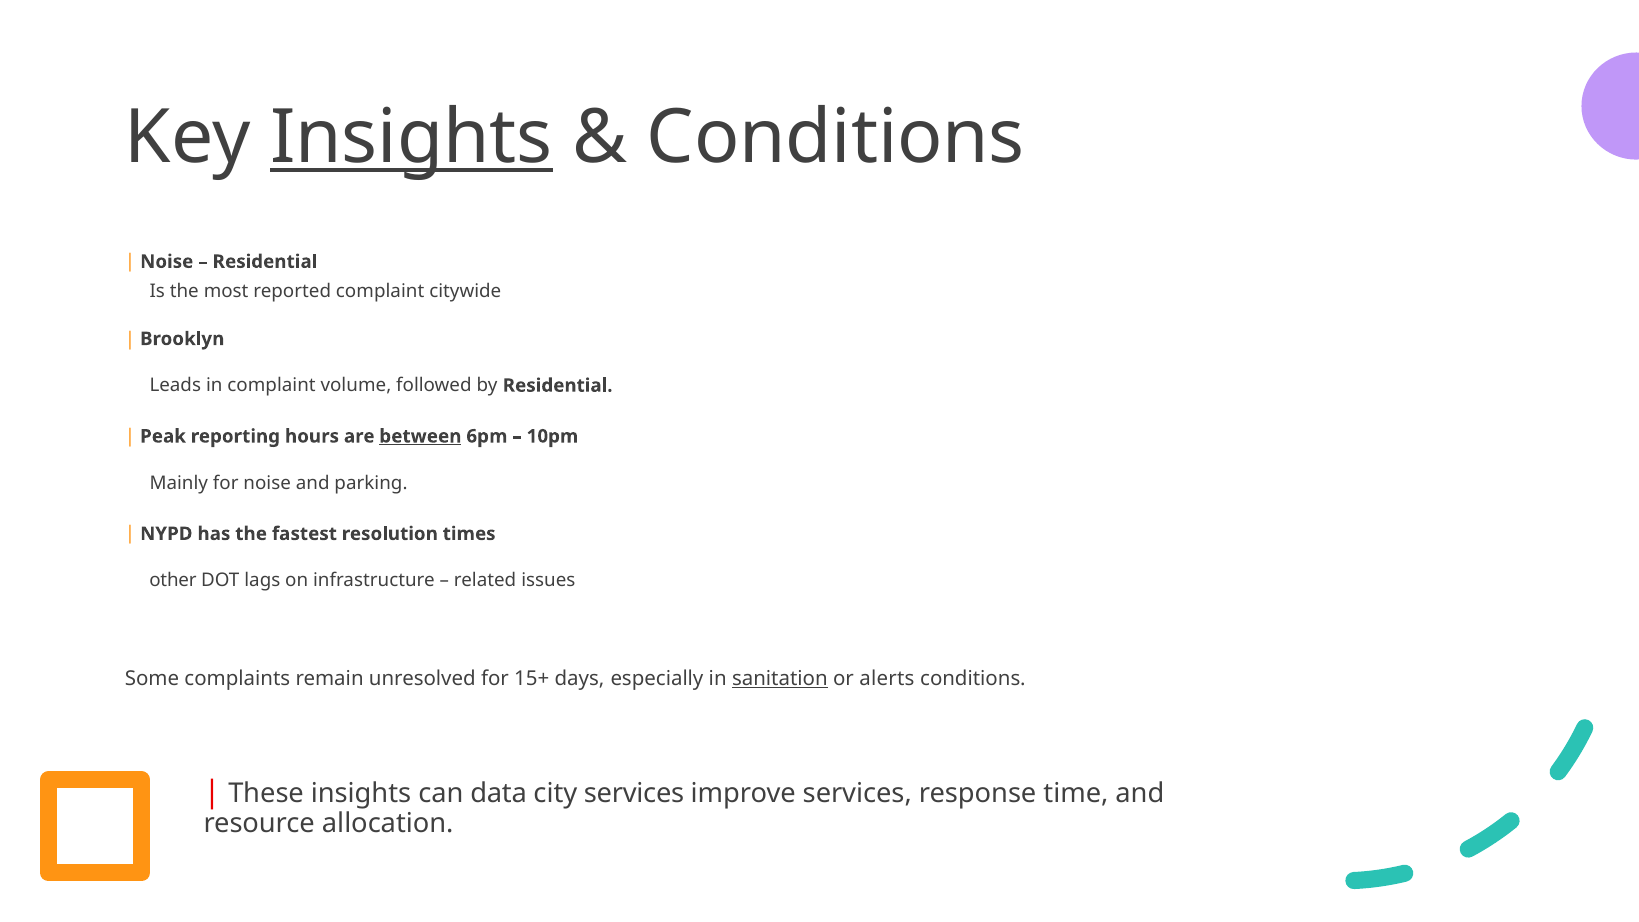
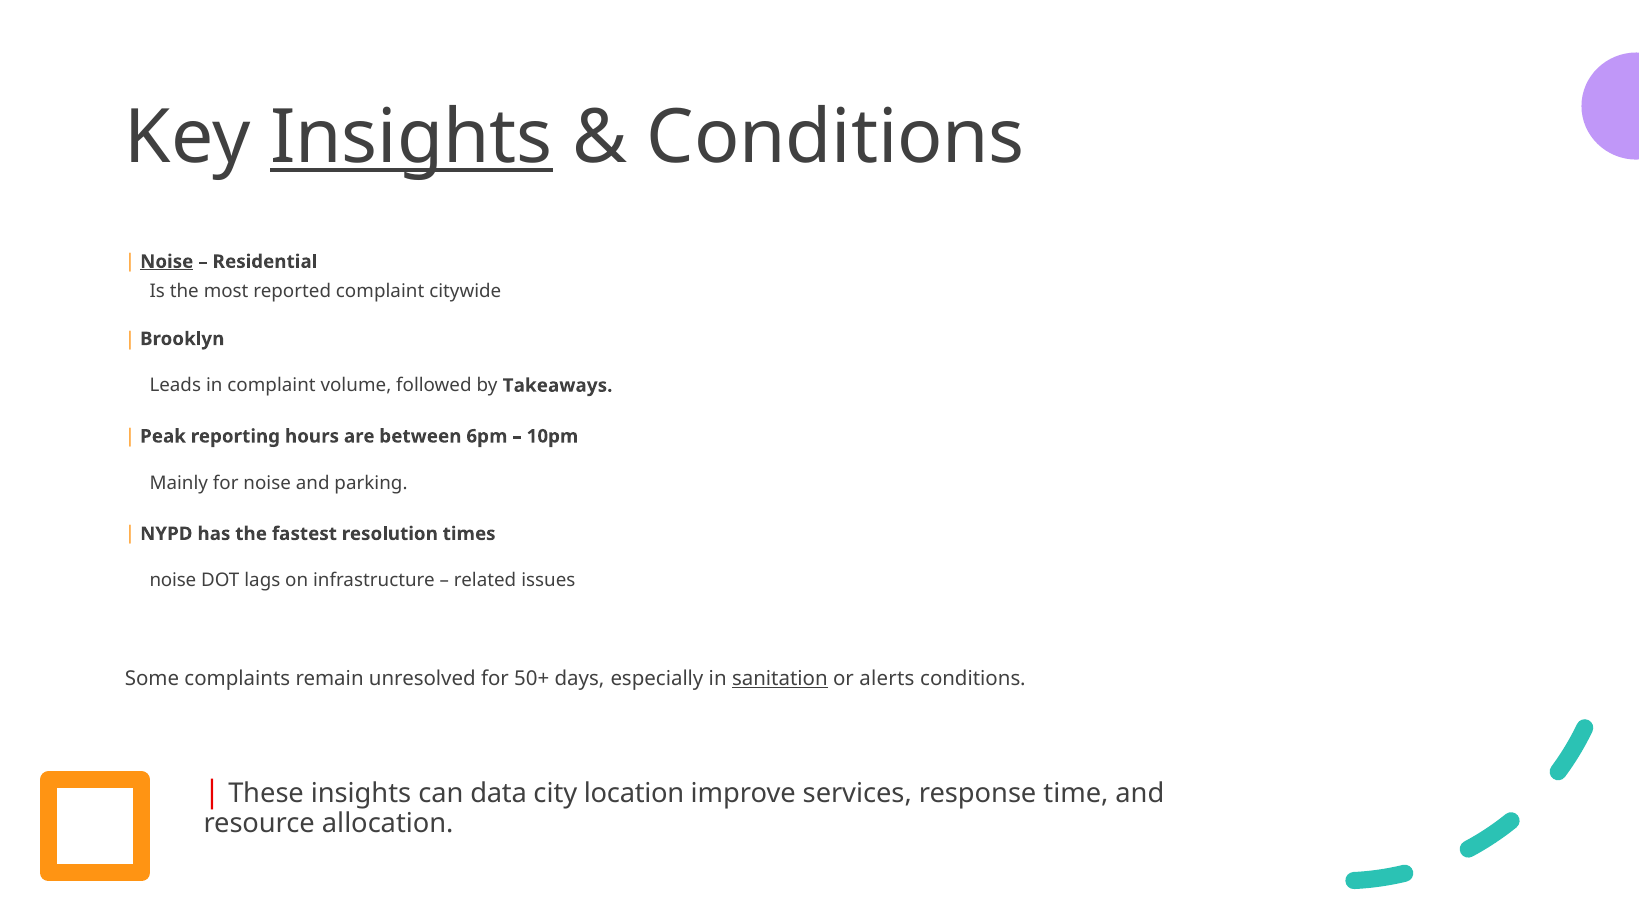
Noise underline: none -> present (167, 262)
by Residential: Residential -> Takeaways (558, 386)
between underline: present -> none (420, 436)
other: other -> noise (173, 580)
15+: 15+ -> 50+ (532, 679)
city services: services -> location (634, 793)
